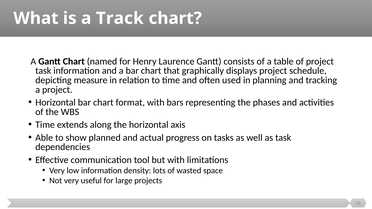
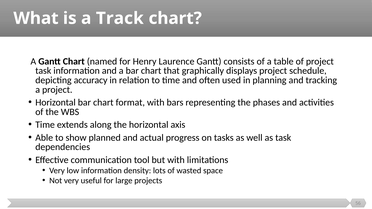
measure: measure -> accuracy (91, 80)
